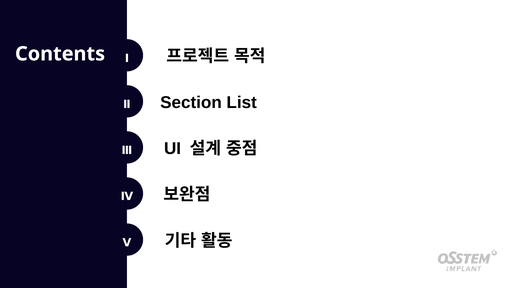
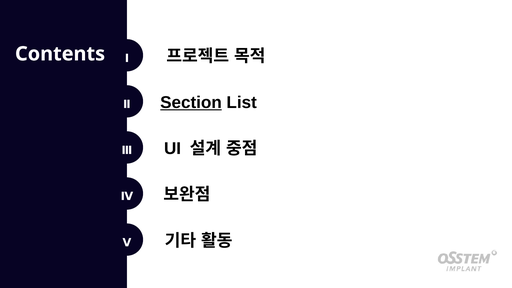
Section underline: none -> present (191, 102)
